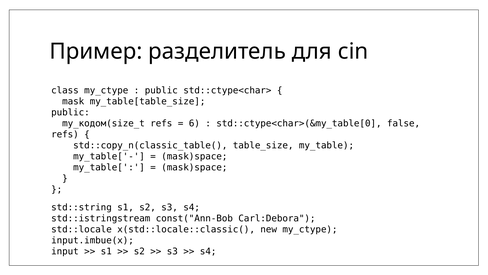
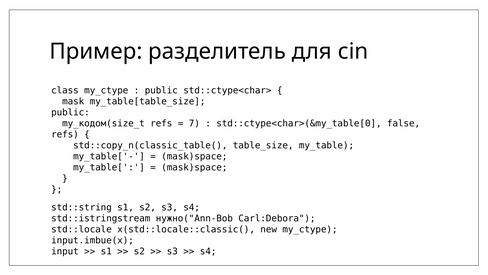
6: 6 -> 7 (194, 123)
const("Ann-Bob: const("Ann-Bob -> нужно("Ann-Bob (194, 218)
